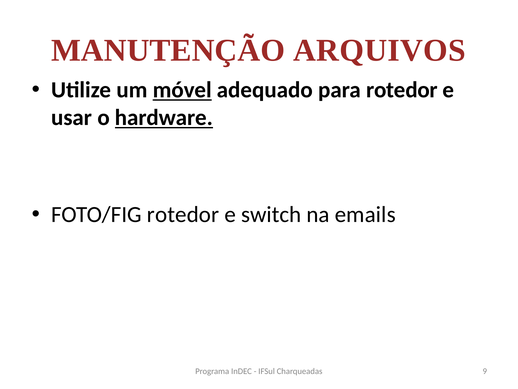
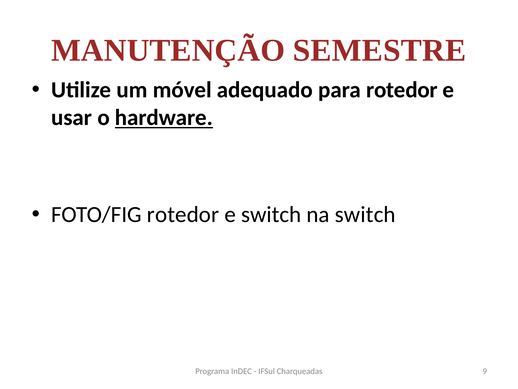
ARQUIVOS: ARQUIVOS -> SEMESTRE (380, 50)
móvel underline: present -> none (182, 90)
na emails: emails -> switch (365, 214)
